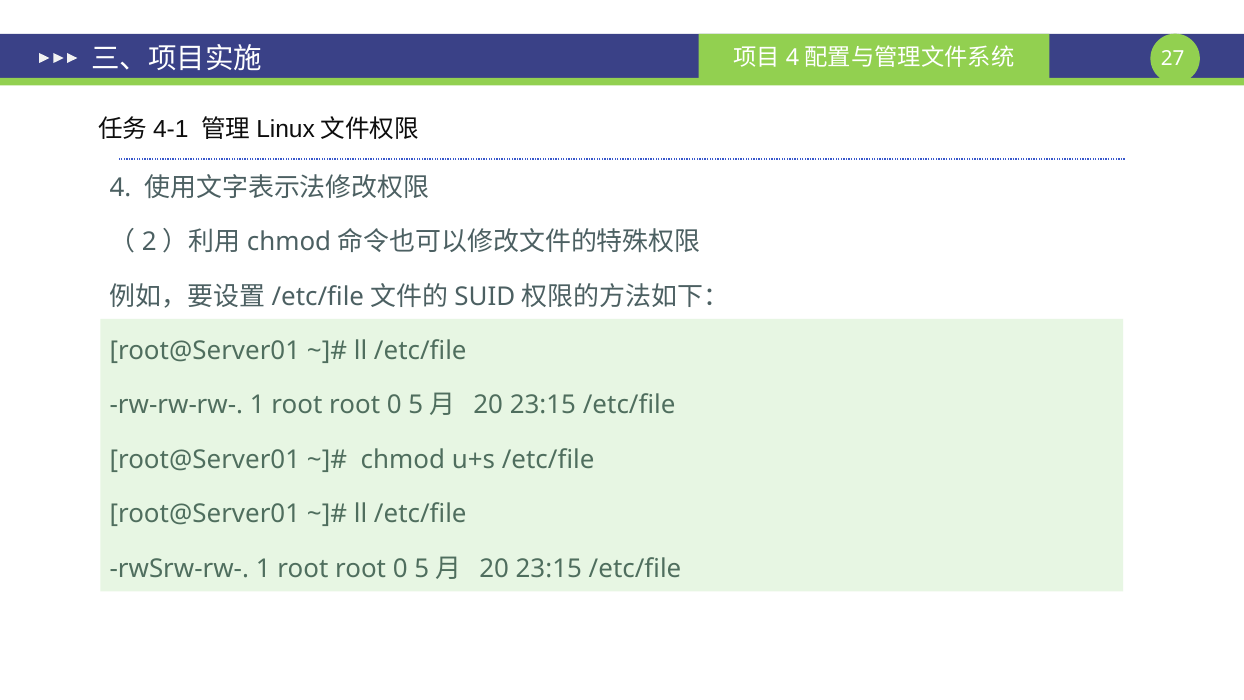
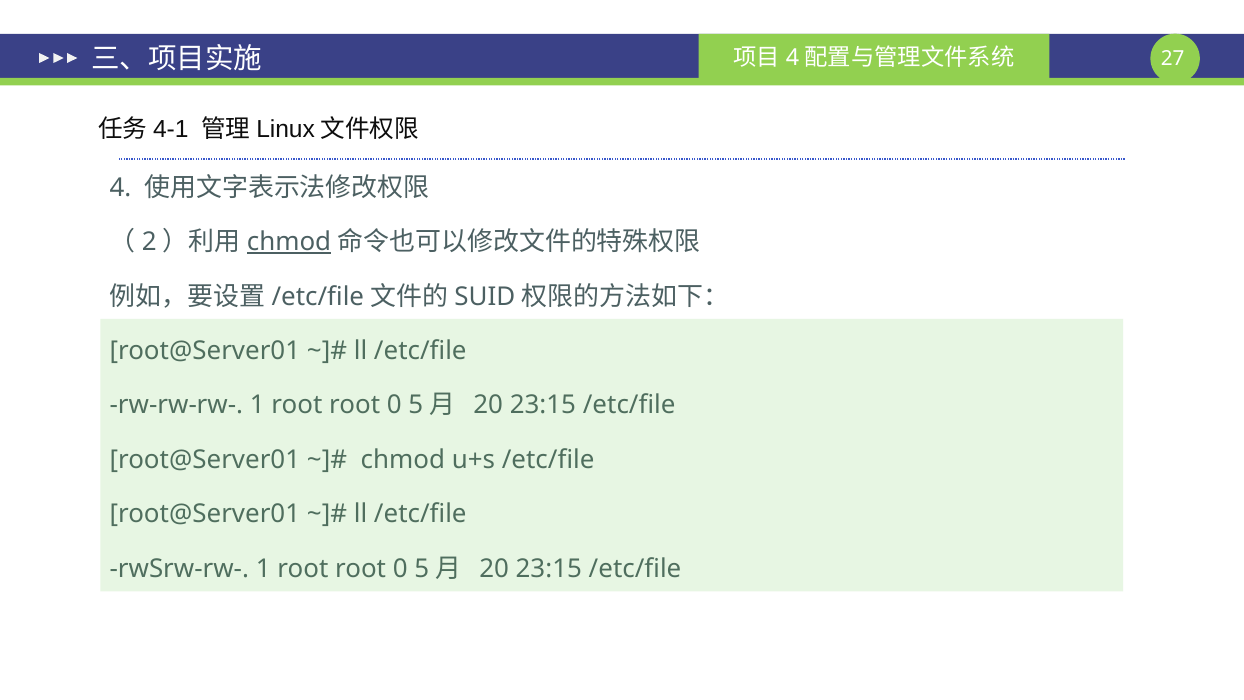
chmod underline: none -> present (289, 242)
